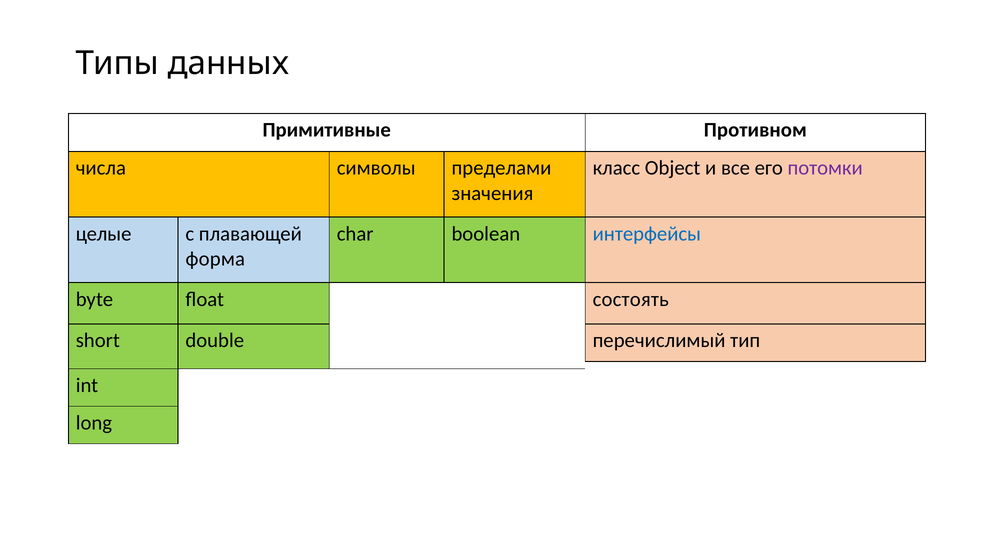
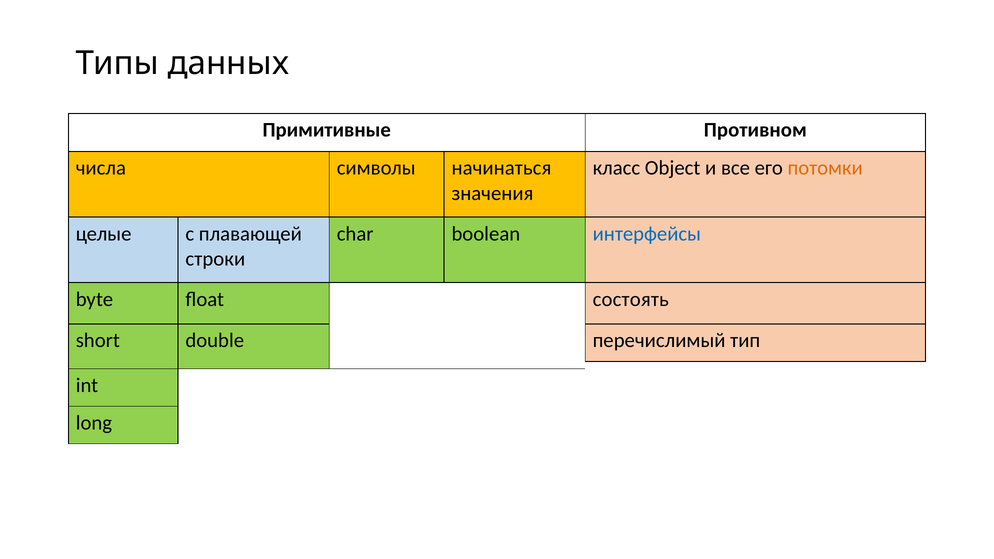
пределами: пределами -> начинаться (501, 168)
потомки colour: purple -> orange (825, 168)
форма: форма -> строки (215, 259)
